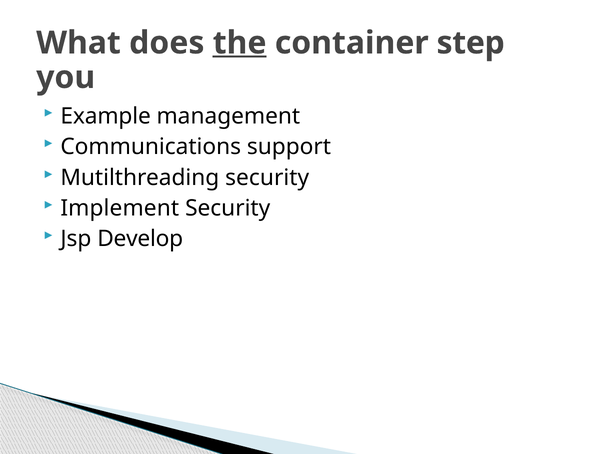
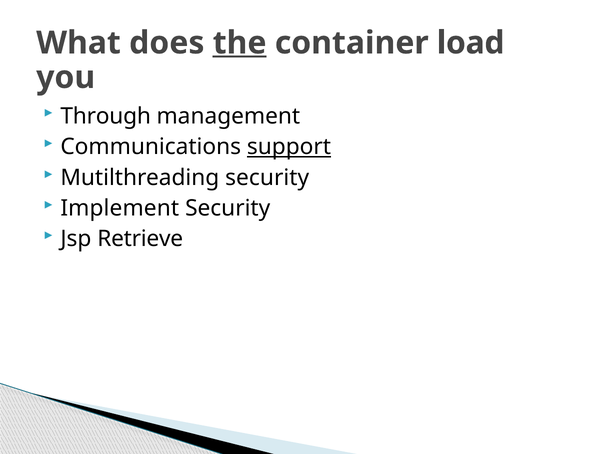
step: step -> load (471, 43)
Example: Example -> Through (106, 116)
support underline: none -> present (289, 147)
Develop: Develop -> Retrieve (140, 239)
